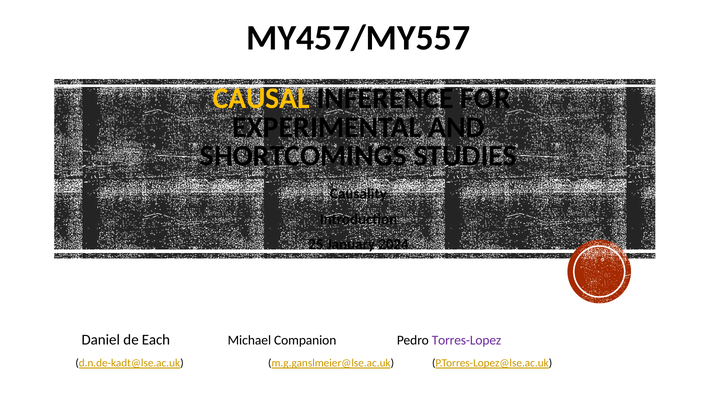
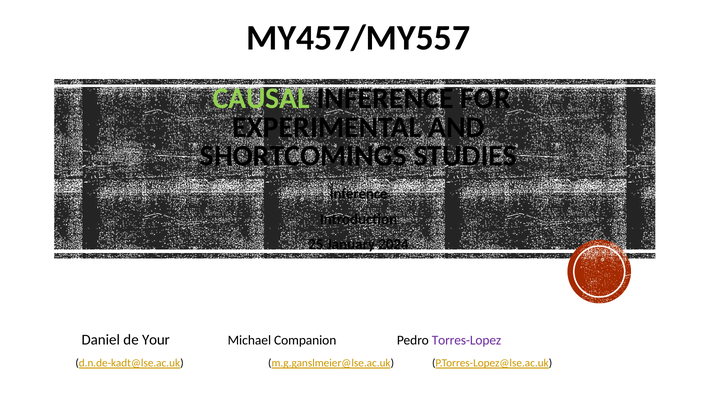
CAUSAL colour: yellow -> light green (261, 98)
Causality: Causality -> Inference (359, 194)
Each: Each -> Your (156, 339)
